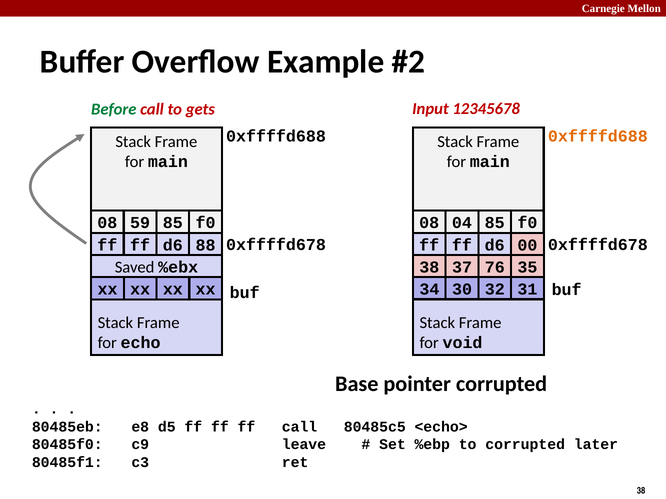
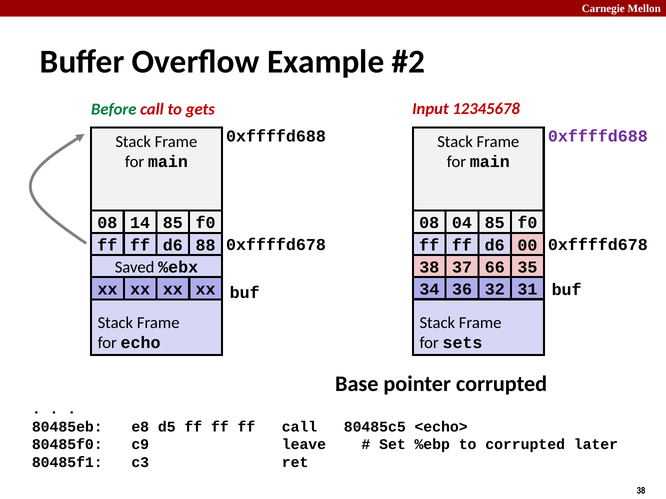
0xffffd688 colour: orange -> purple (598, 137)
59: 59 -> 14 (140, 223)
76: 76 -> 66 (495, 268)
30: 30 -> 36 (462, 290)
void: void -> sets (463, 343)
